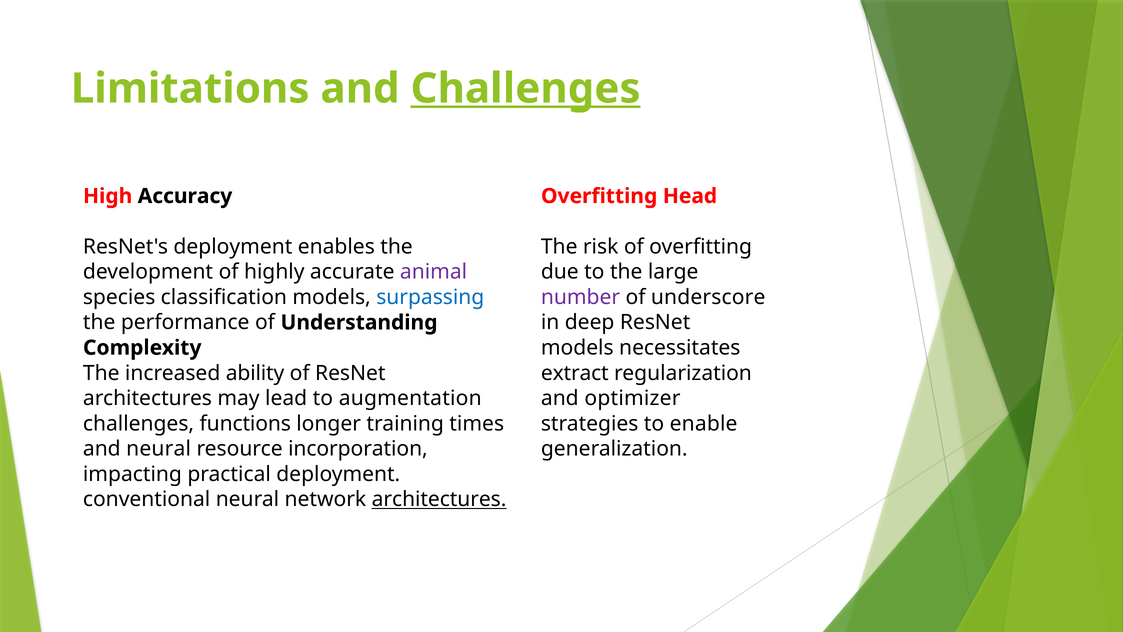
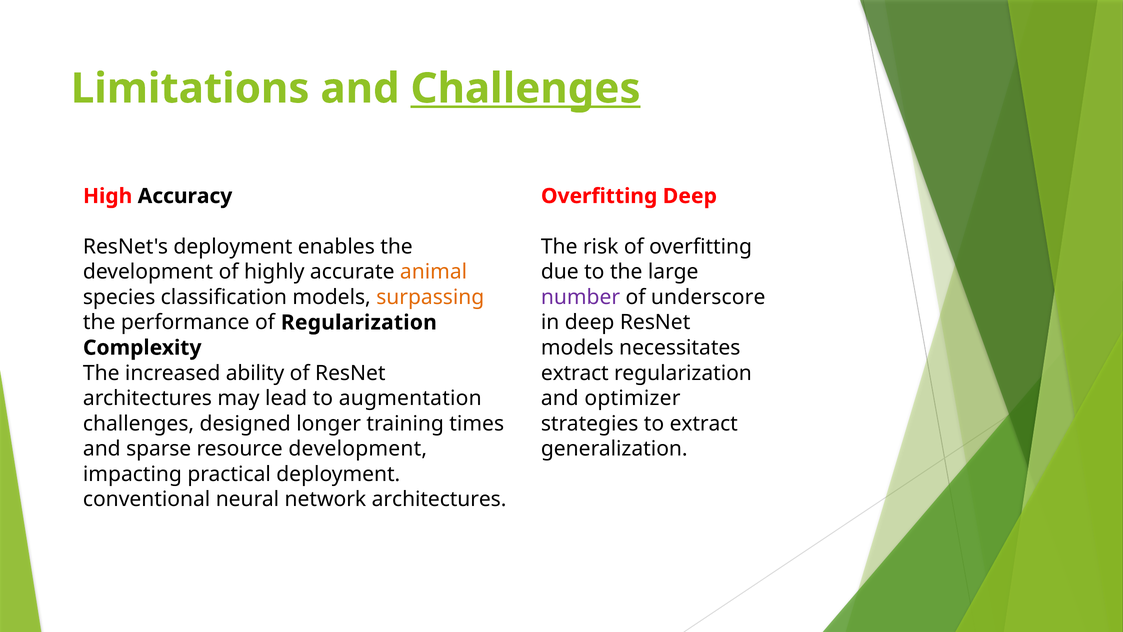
Overfitting Head: Head -> Deep (690, 196)
animal colour: purple -> orange (434, 272)
surpassing colour: blue -> orange (430, 297)
of Understanding: Understanding -> Regularization (359, 322)
functions: functions -> designed (245, 423)
to enable: enable -> extract (704, 423)
and neural: neural -> sparse (159, 449)
resource incorporation: incorporation -> development (358, 449)
architectures underline: present -> none (439, 499)
